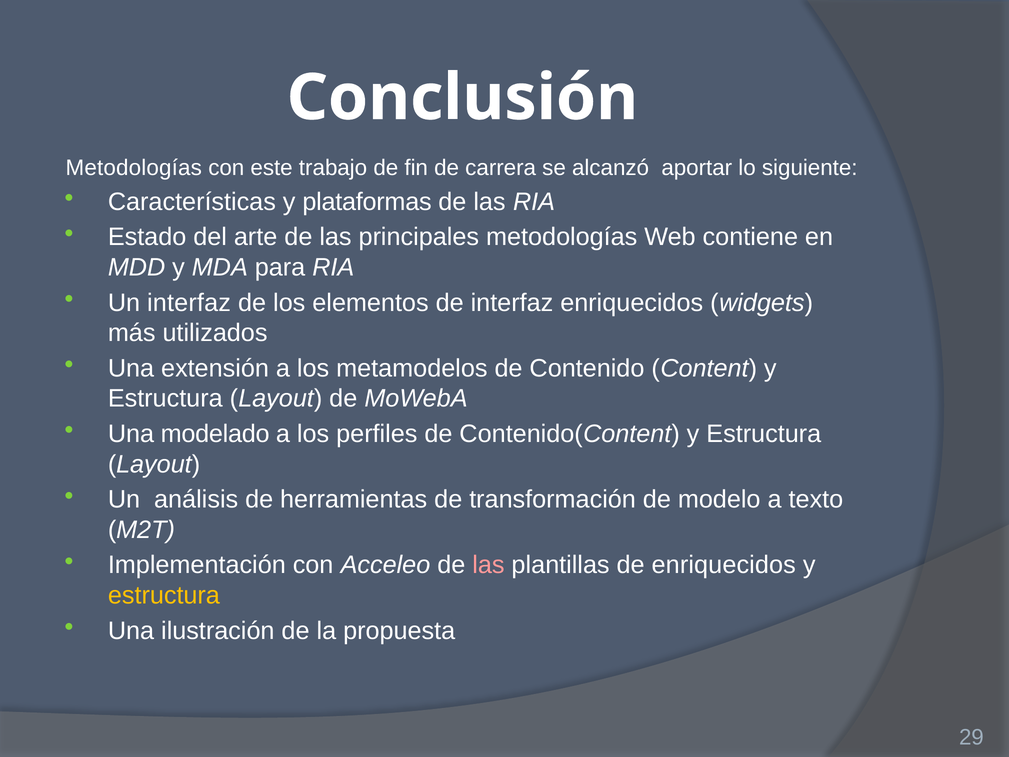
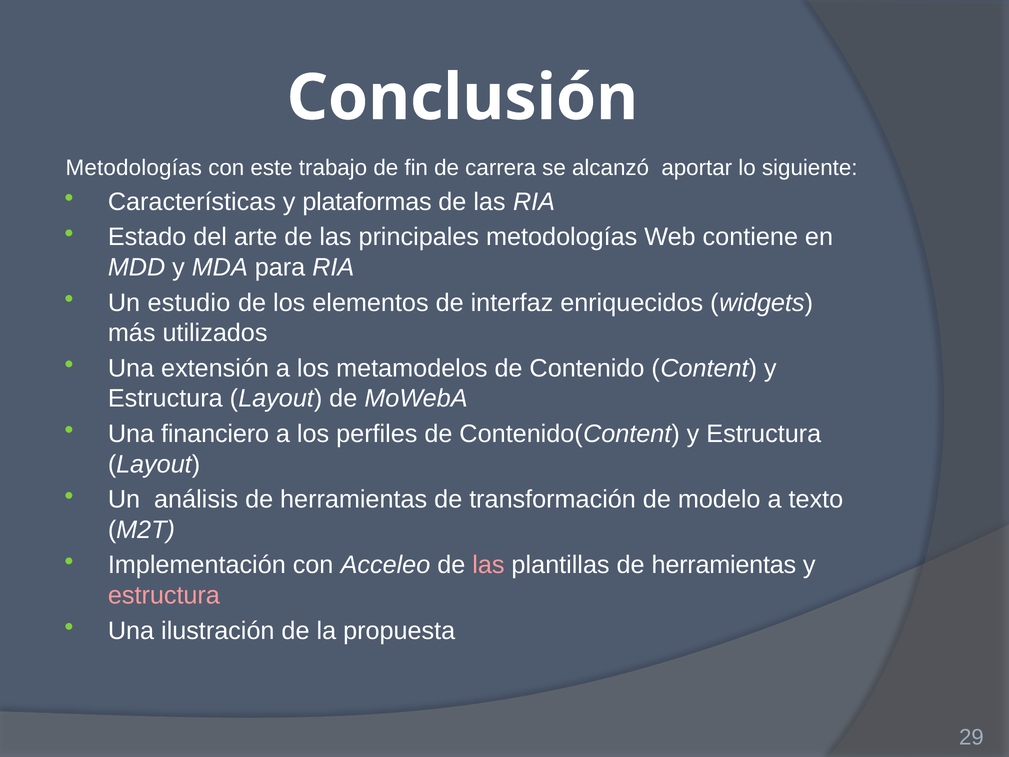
Un interfaz: interfaz -> estudio (189, 303)
modelado: modelado -> financiero (215, 434)
plantillas de enriquecidos: enriquecidos -> herramientas (724, 565)
estructura colour: yellow -> pink (164, 595)
